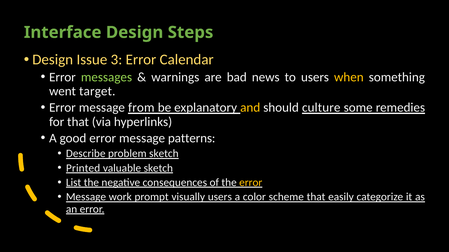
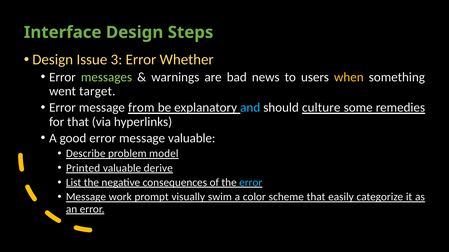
Calendar: Calendar -> Whether (187, 60)
and colour: yellow -> light blue (250, 108)
message patterns: patterns -> valuable (192, 138)
problem sketch: sketch -> model (164, 154)
valuable sketch: sketch -> derive (158, 168)
error colour: yellow -> light blue (251, 183)
visually users: users -> swim (220, 197)
